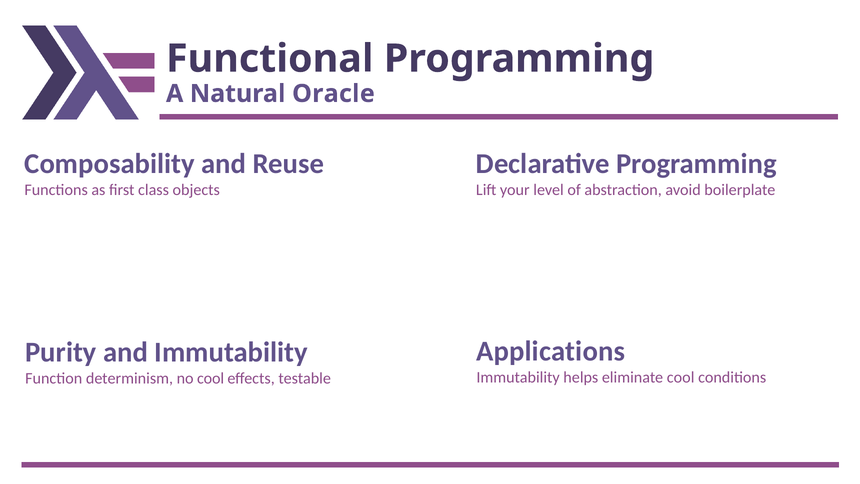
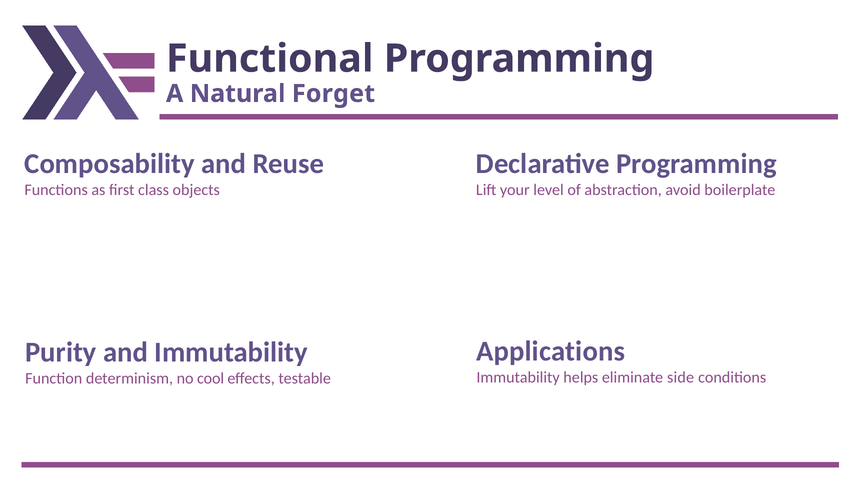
Oracle: Oracle -> Forget (333, 94)
eliminate cool: cool -> side (681, 377)
